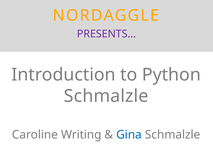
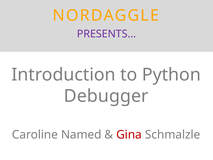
Schmalzle: Schmalzle -> Debugger (106, 96)
Writing: Writing -> Named (81, 135)
Gina colour: blue -> red (129, 135)
